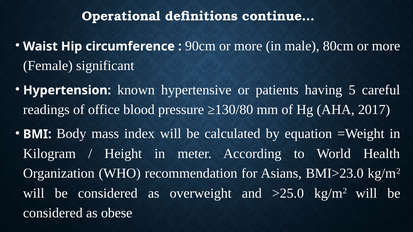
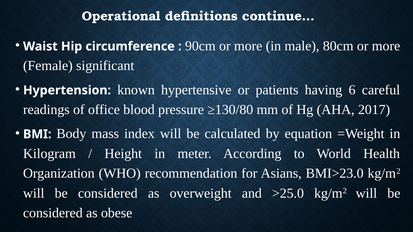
5: 5 -> 6 (352, 90)
